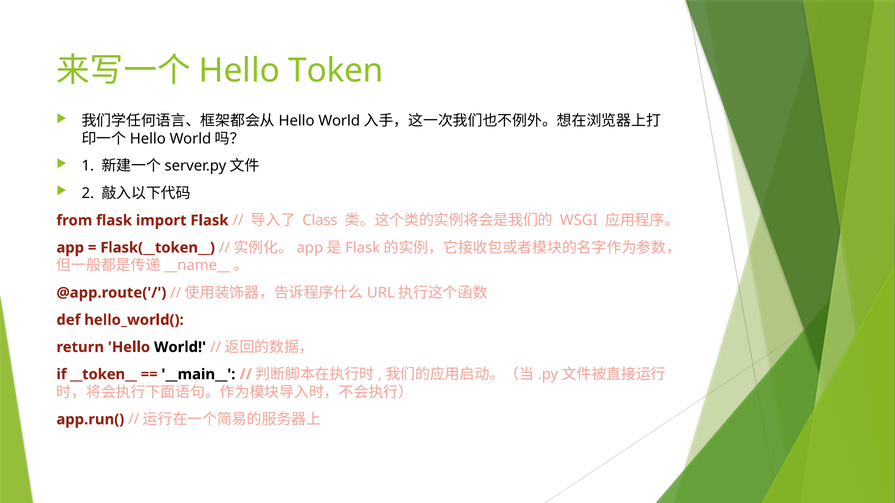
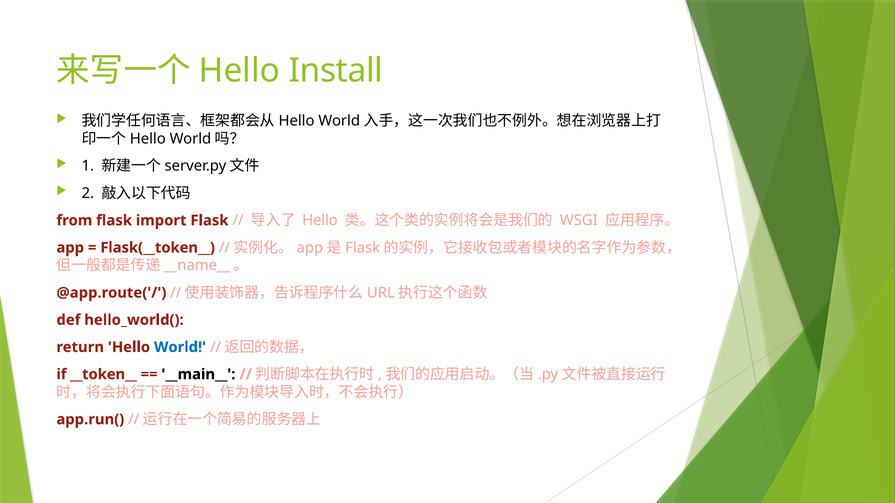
Token: Token -> Install (336, 71)
Class: Class -> Hello (320, 221)
World colour: black -> blue (180, 347)
